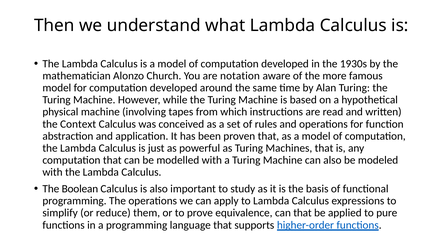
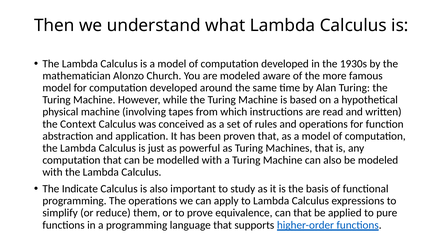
are notation: notation -> modeled (240, 76)
Boolean: Boolean -> Indicate (80, 189)
